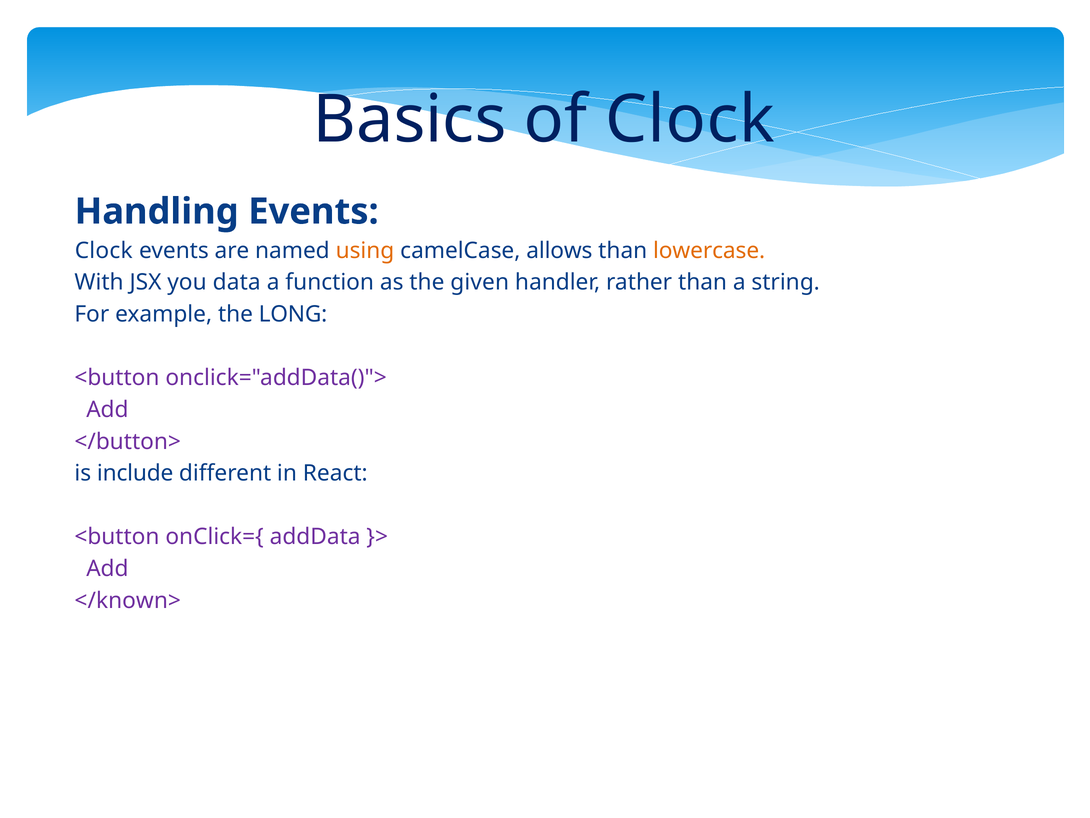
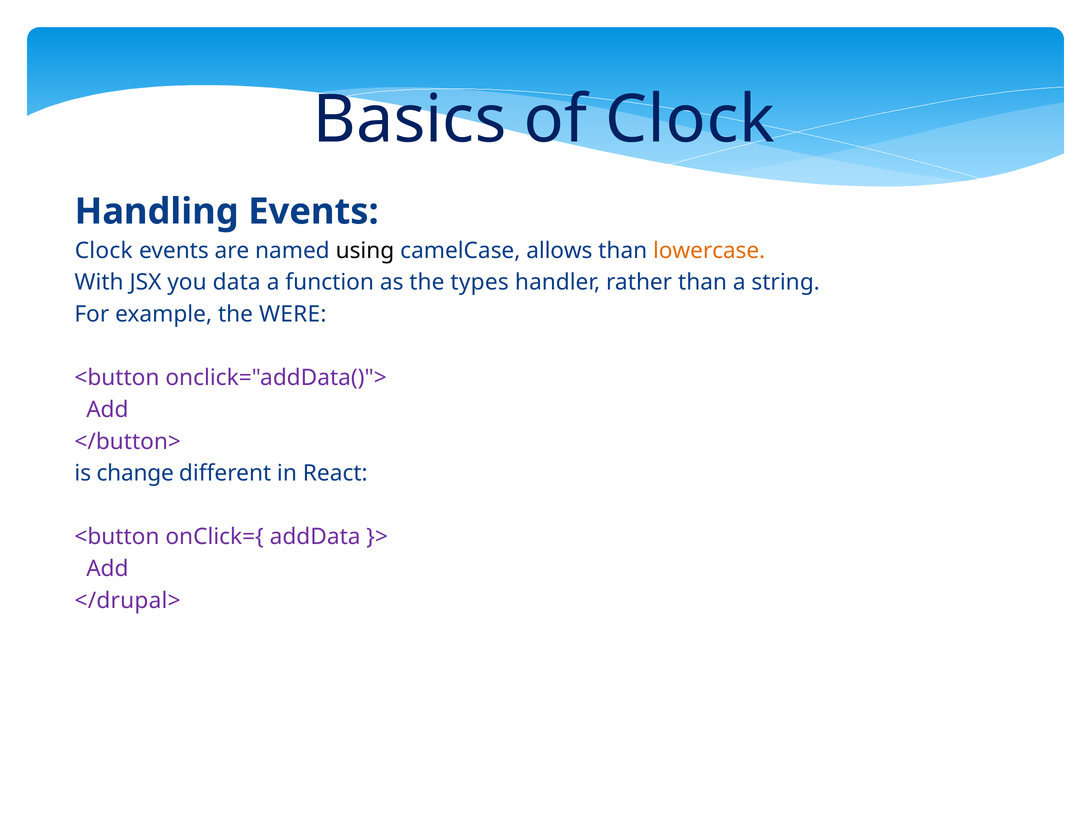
using colour: orange -> black (365, 250)
given: given -> types (480, 282)
LONG: LONG -> WERE (293, 314)
include: include -> change (135, 473)
</known>: </known> -> </drupal> (128, 600)
